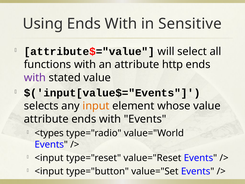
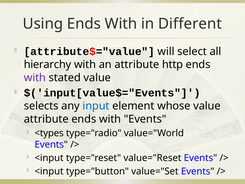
Sensitive: Sensitive -> Different (190, 24)
functions: functions -> hierarchy (48, 64)
input colour: orange -> blue (96, 106)
